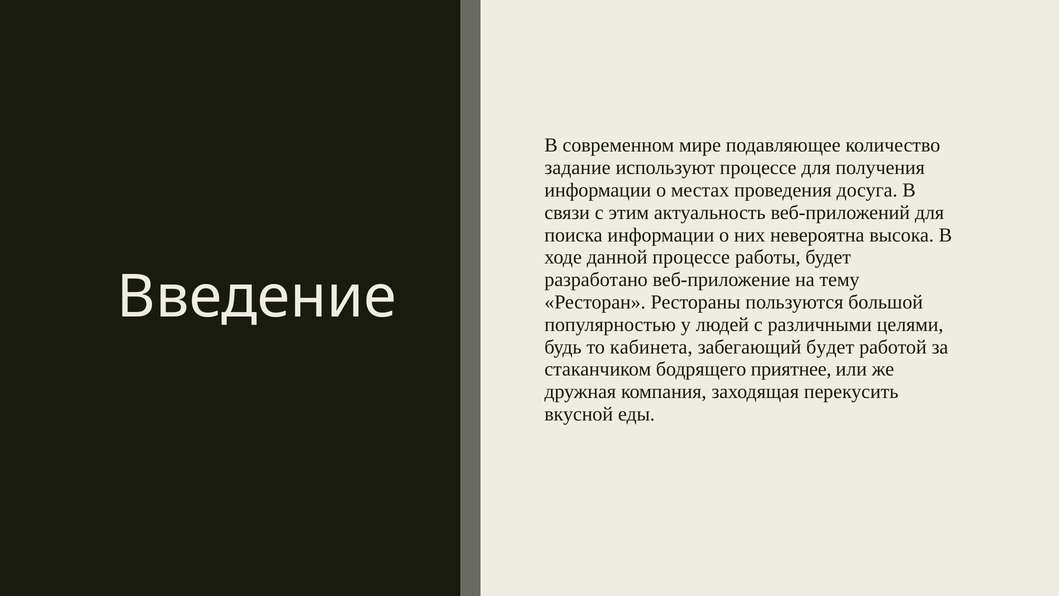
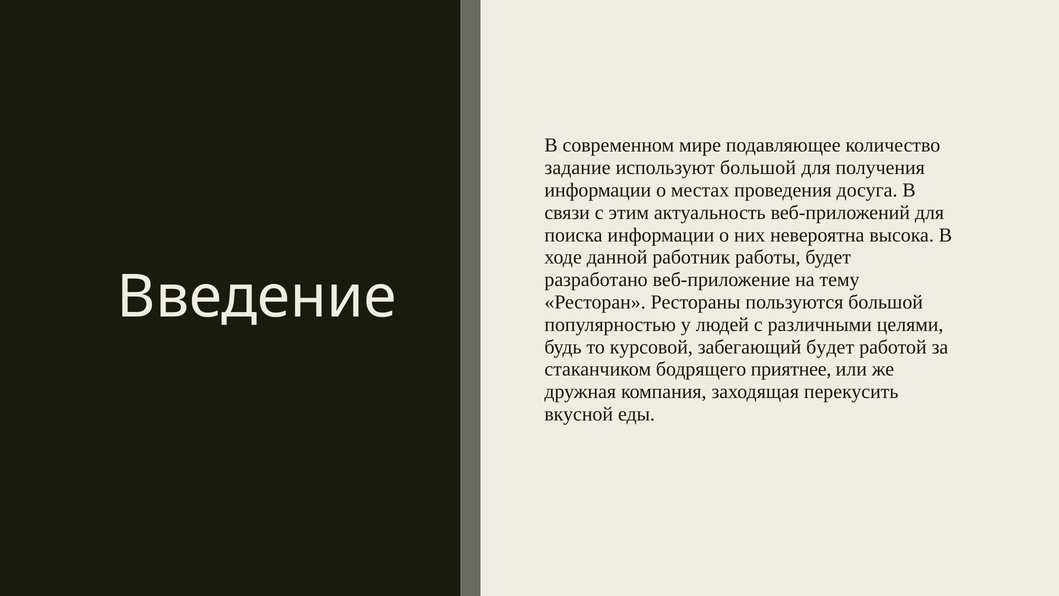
используют процессе: процессе -> большой (758, 168)
данной процессе: процессе -> работник (691, 257)
кабинета: кабинета -> курсовой (651, 347)
